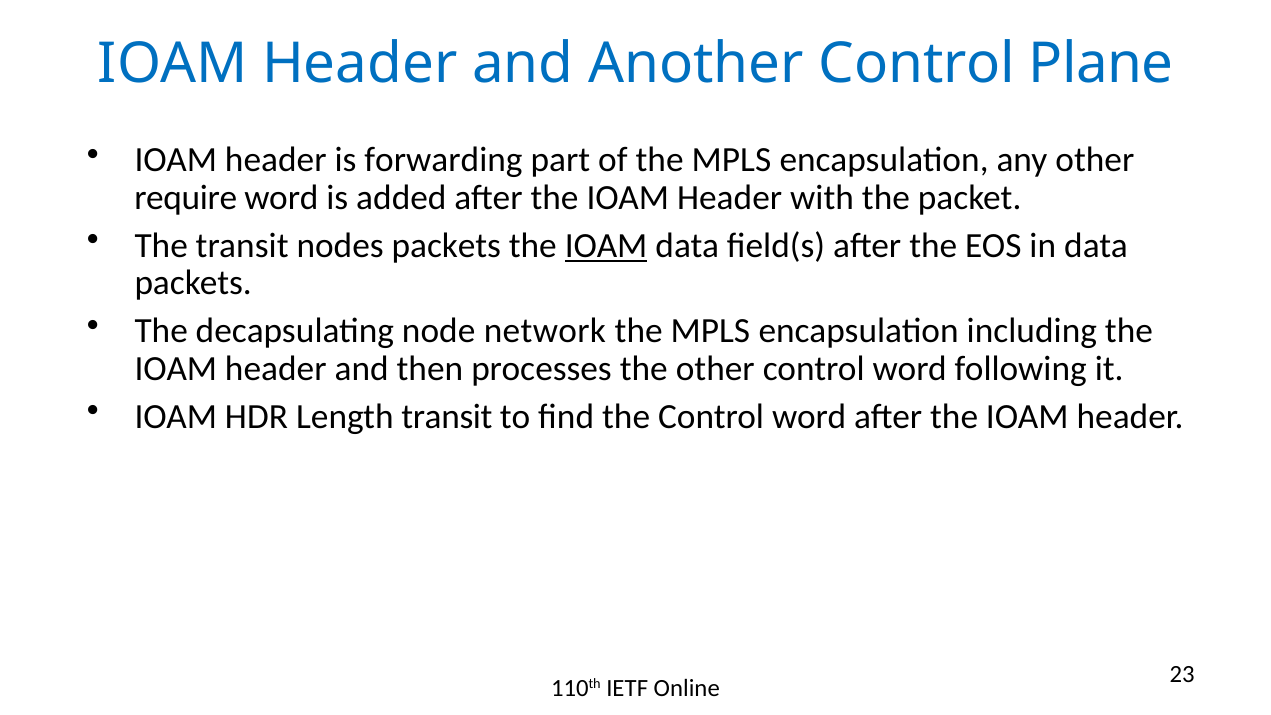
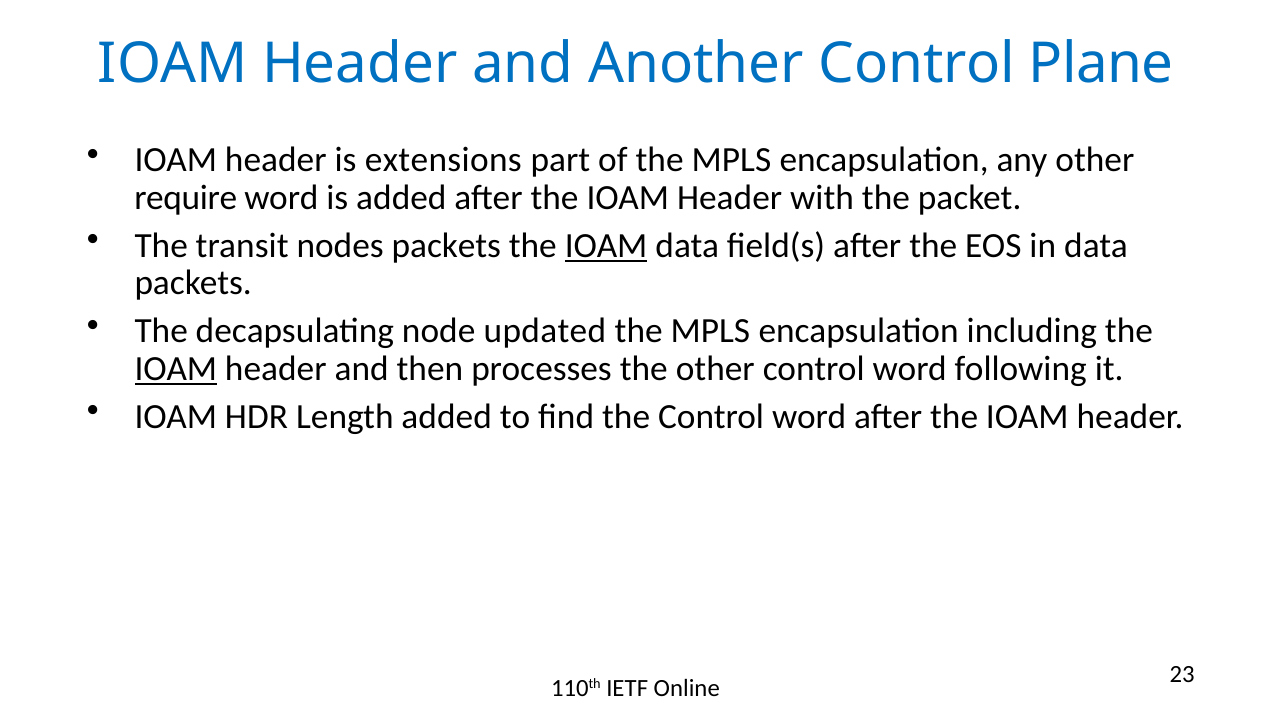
forwarding: forwarding -> extensions (443, 160)
network: network -> updated (545, 331)
IOAM underline: none -> present (176, 368)
Length transit: transit -> added (447, 417)
